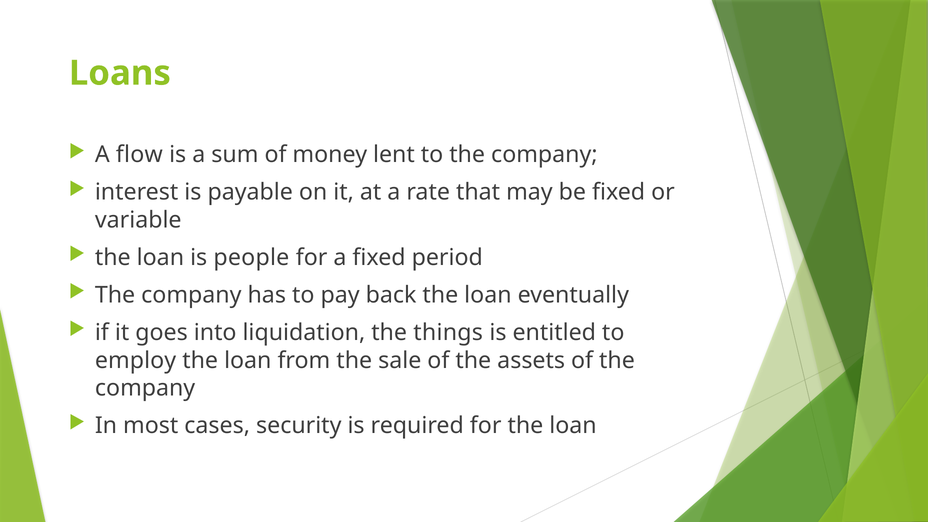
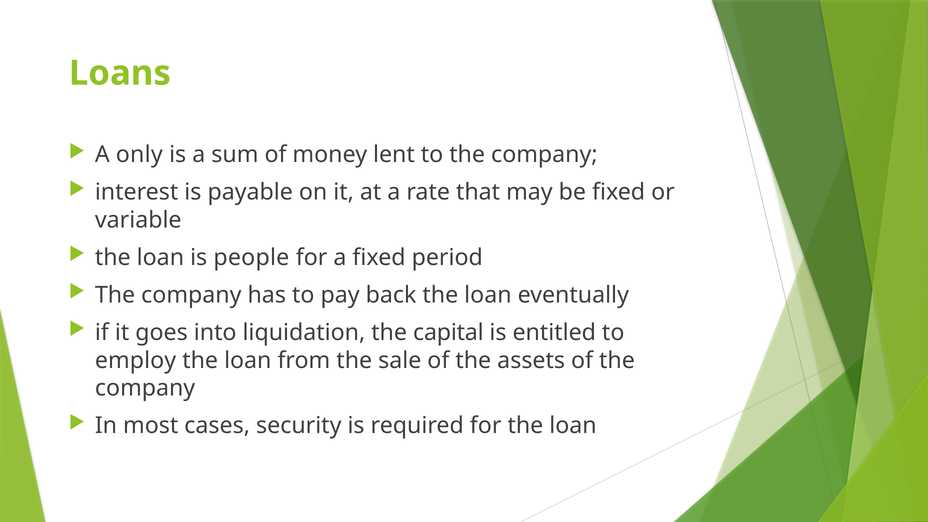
flow: flow -> only (139, 155)
things: things -> capital (448, 333)
